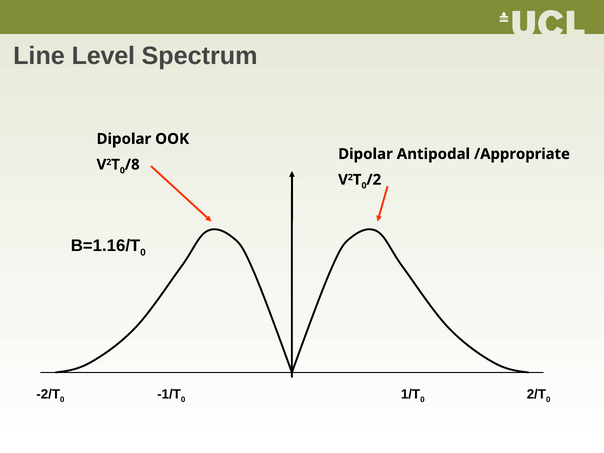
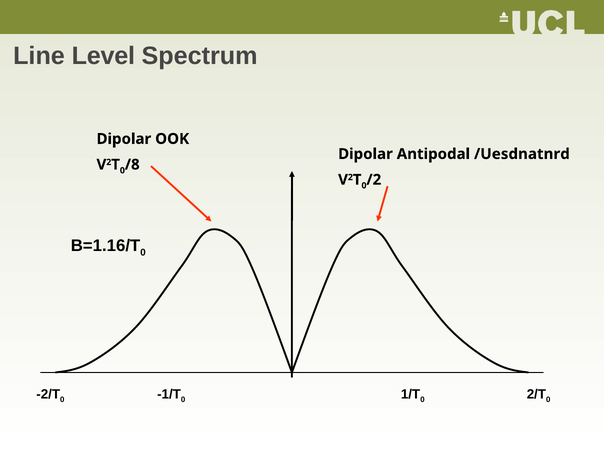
/Appropriate: /Appropriate -> /Uesdnatnrd (522, 154)
